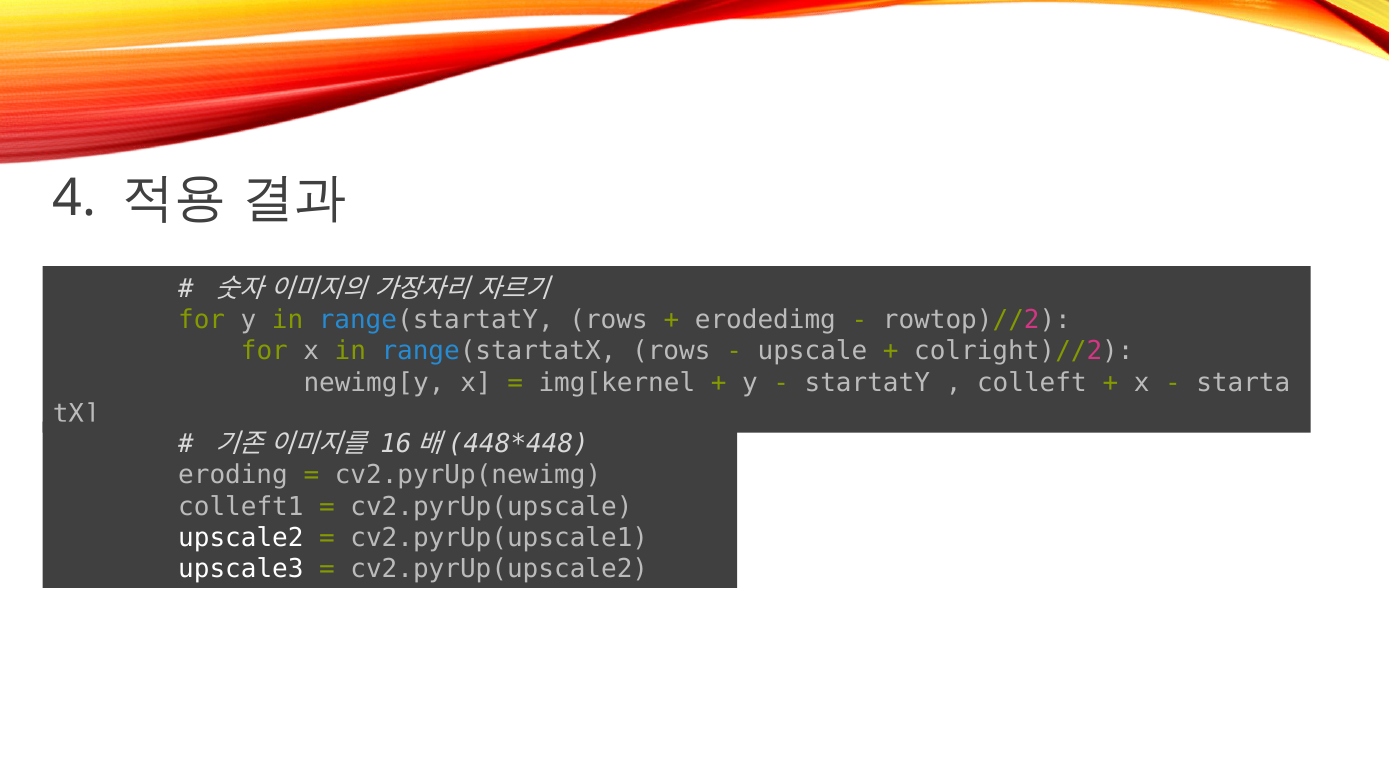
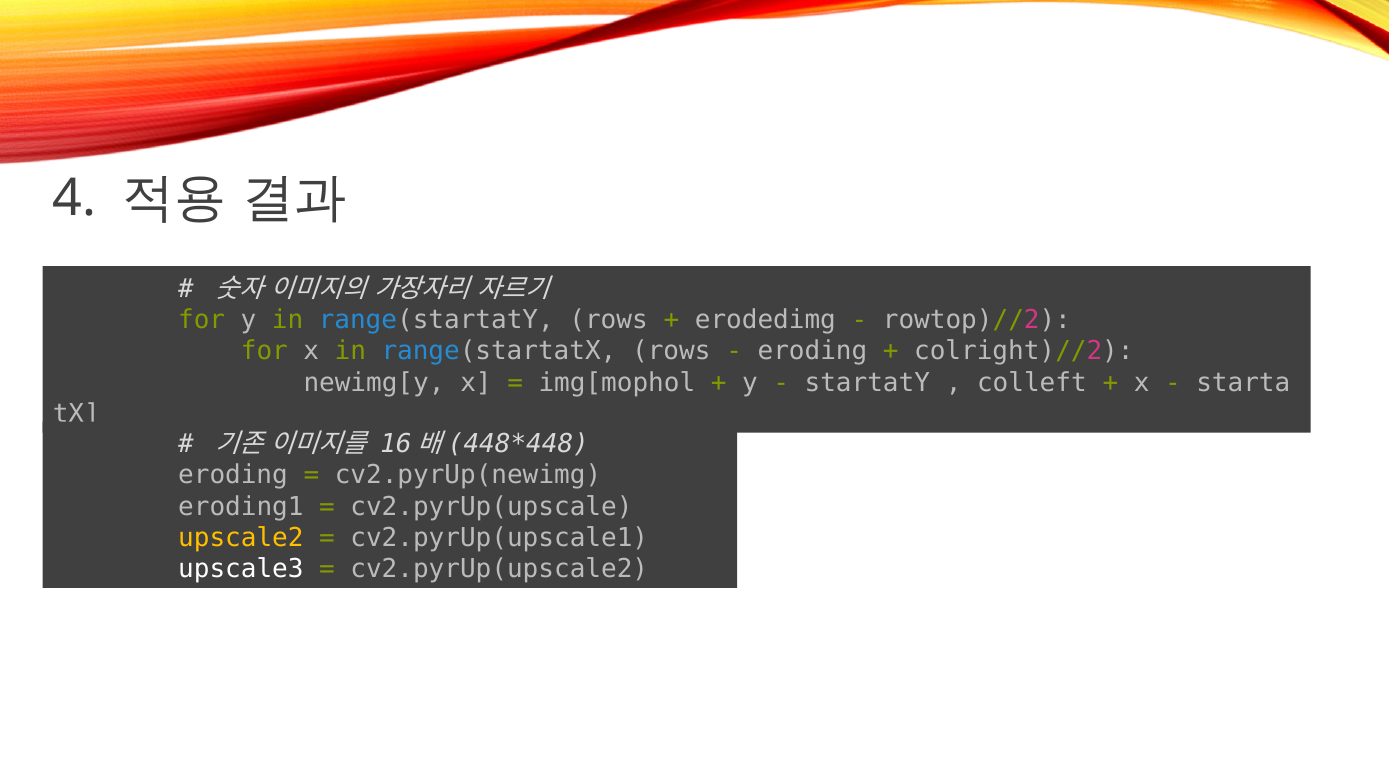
upscale: upscale -> eroding (812, 351)
img[kernel: img[kernel -> img[mophol (617, 383)
colleft1: colleft1 -> eroding1 (241, 507)
upscale2 colour: white -> yellow (241, 538)
